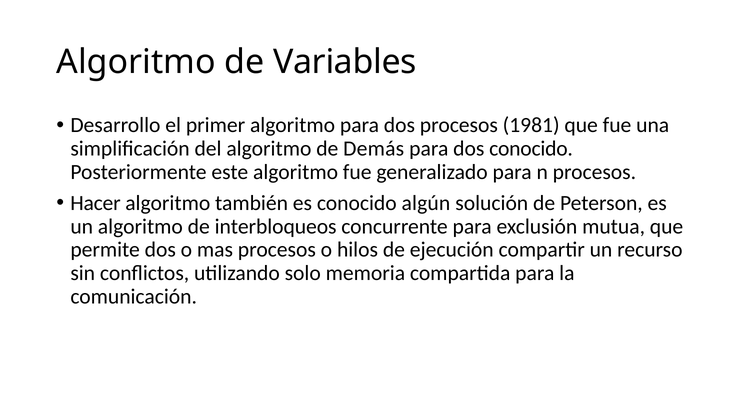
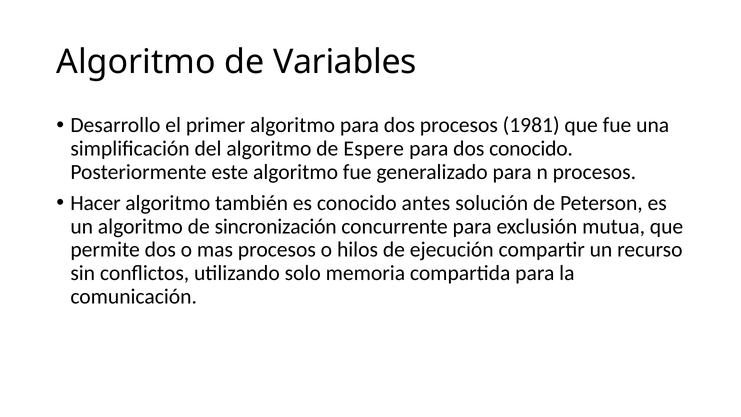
Demás: Demás -> Espere (374, 149)
algún: algún -> antes (426, 203)
interbloqueos: interbloqueos -> sincronización (276, 226)
